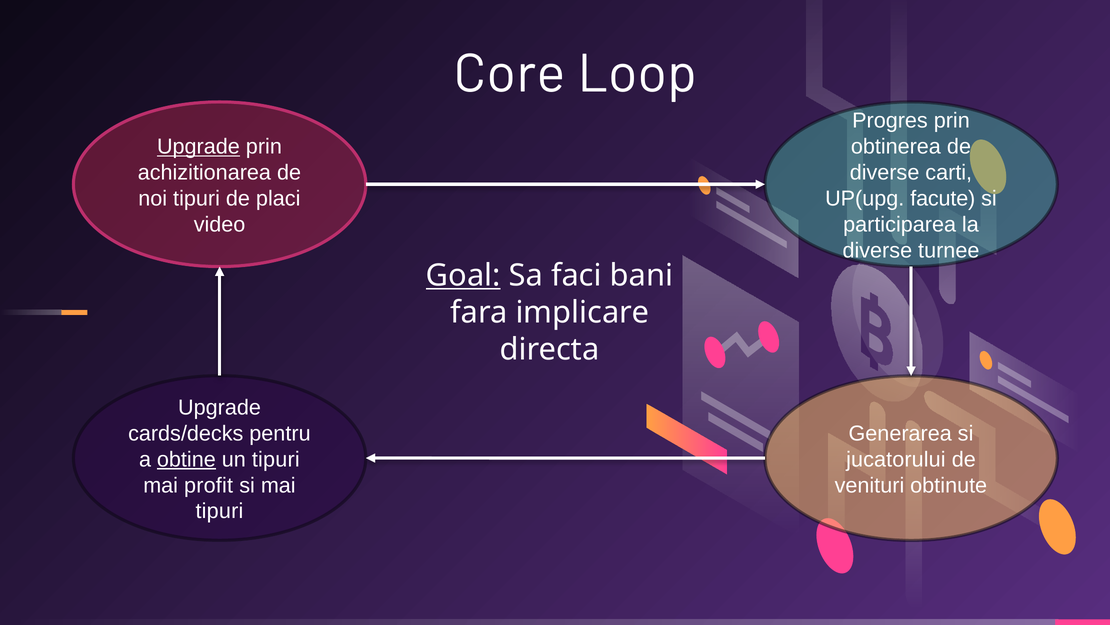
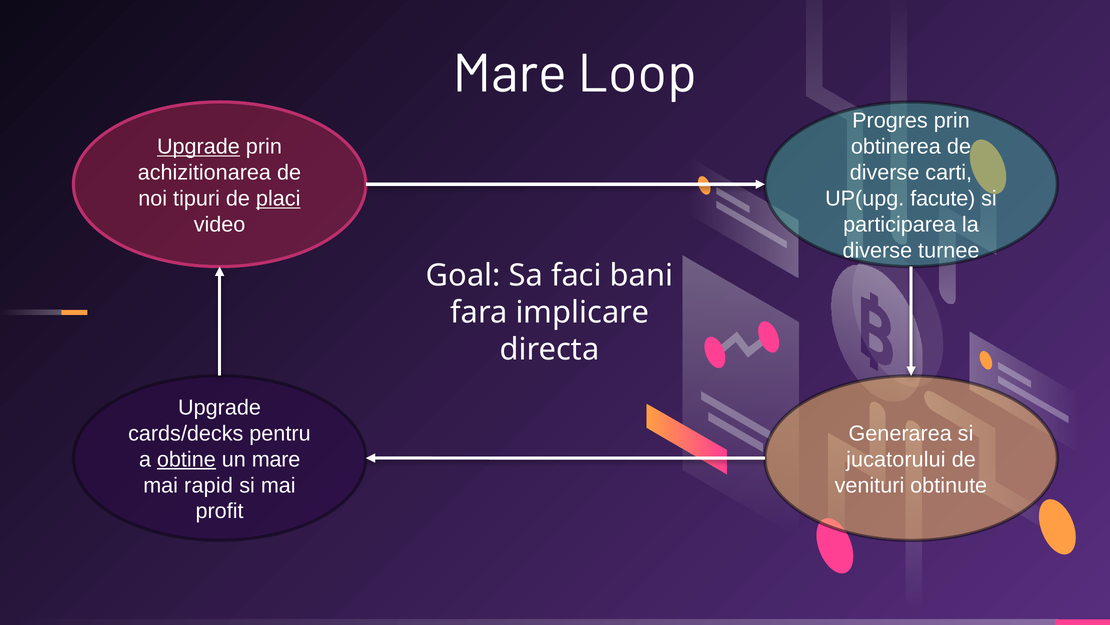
Core: Core -> Mare (510, 74)
placi underline: none -> present (278, 198)
Goal underline: present -> none (463, 275)
un tipuri: tipuri -> mare (276, 459)
profit: profit -> rapid (209, 485)
tipuri: tipuri -> profit (220, 511)
